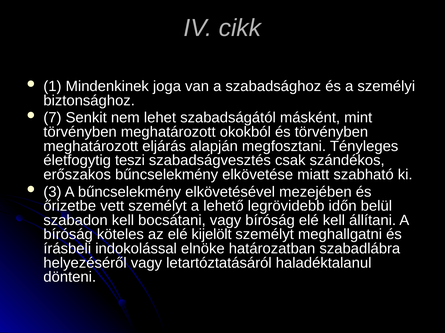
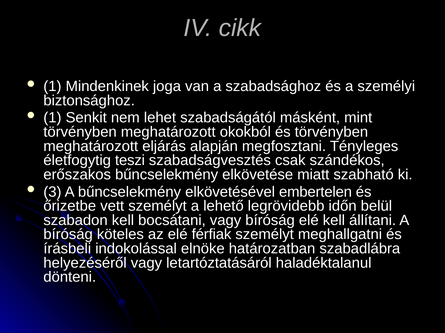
7: 7 -> 1 (52, 118)
mezejében: mezejében -> embertelen (316, 192)
kijelölt: kijelölt -> férfiak (212, 235)
